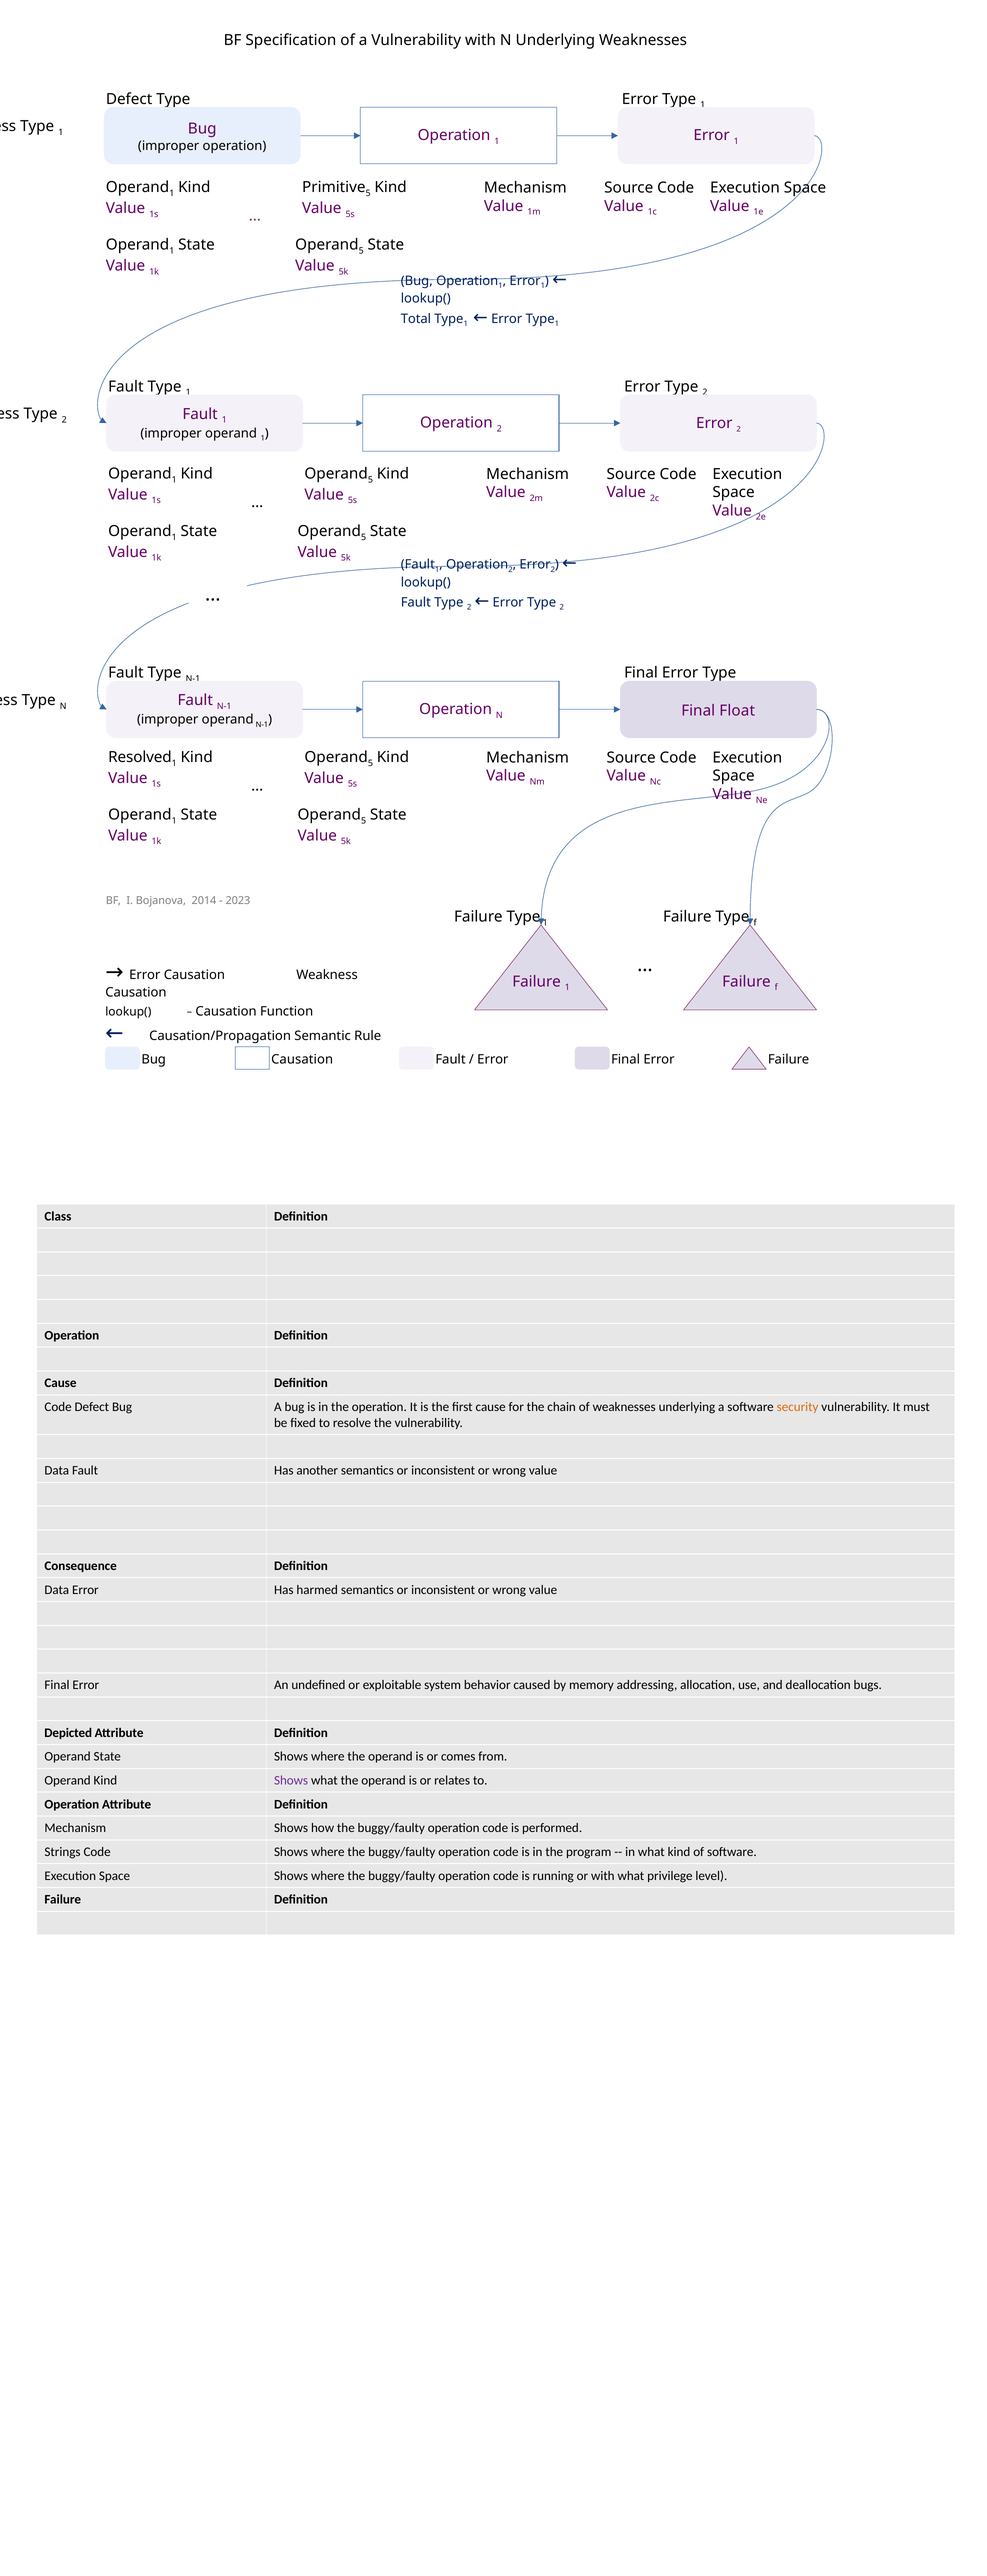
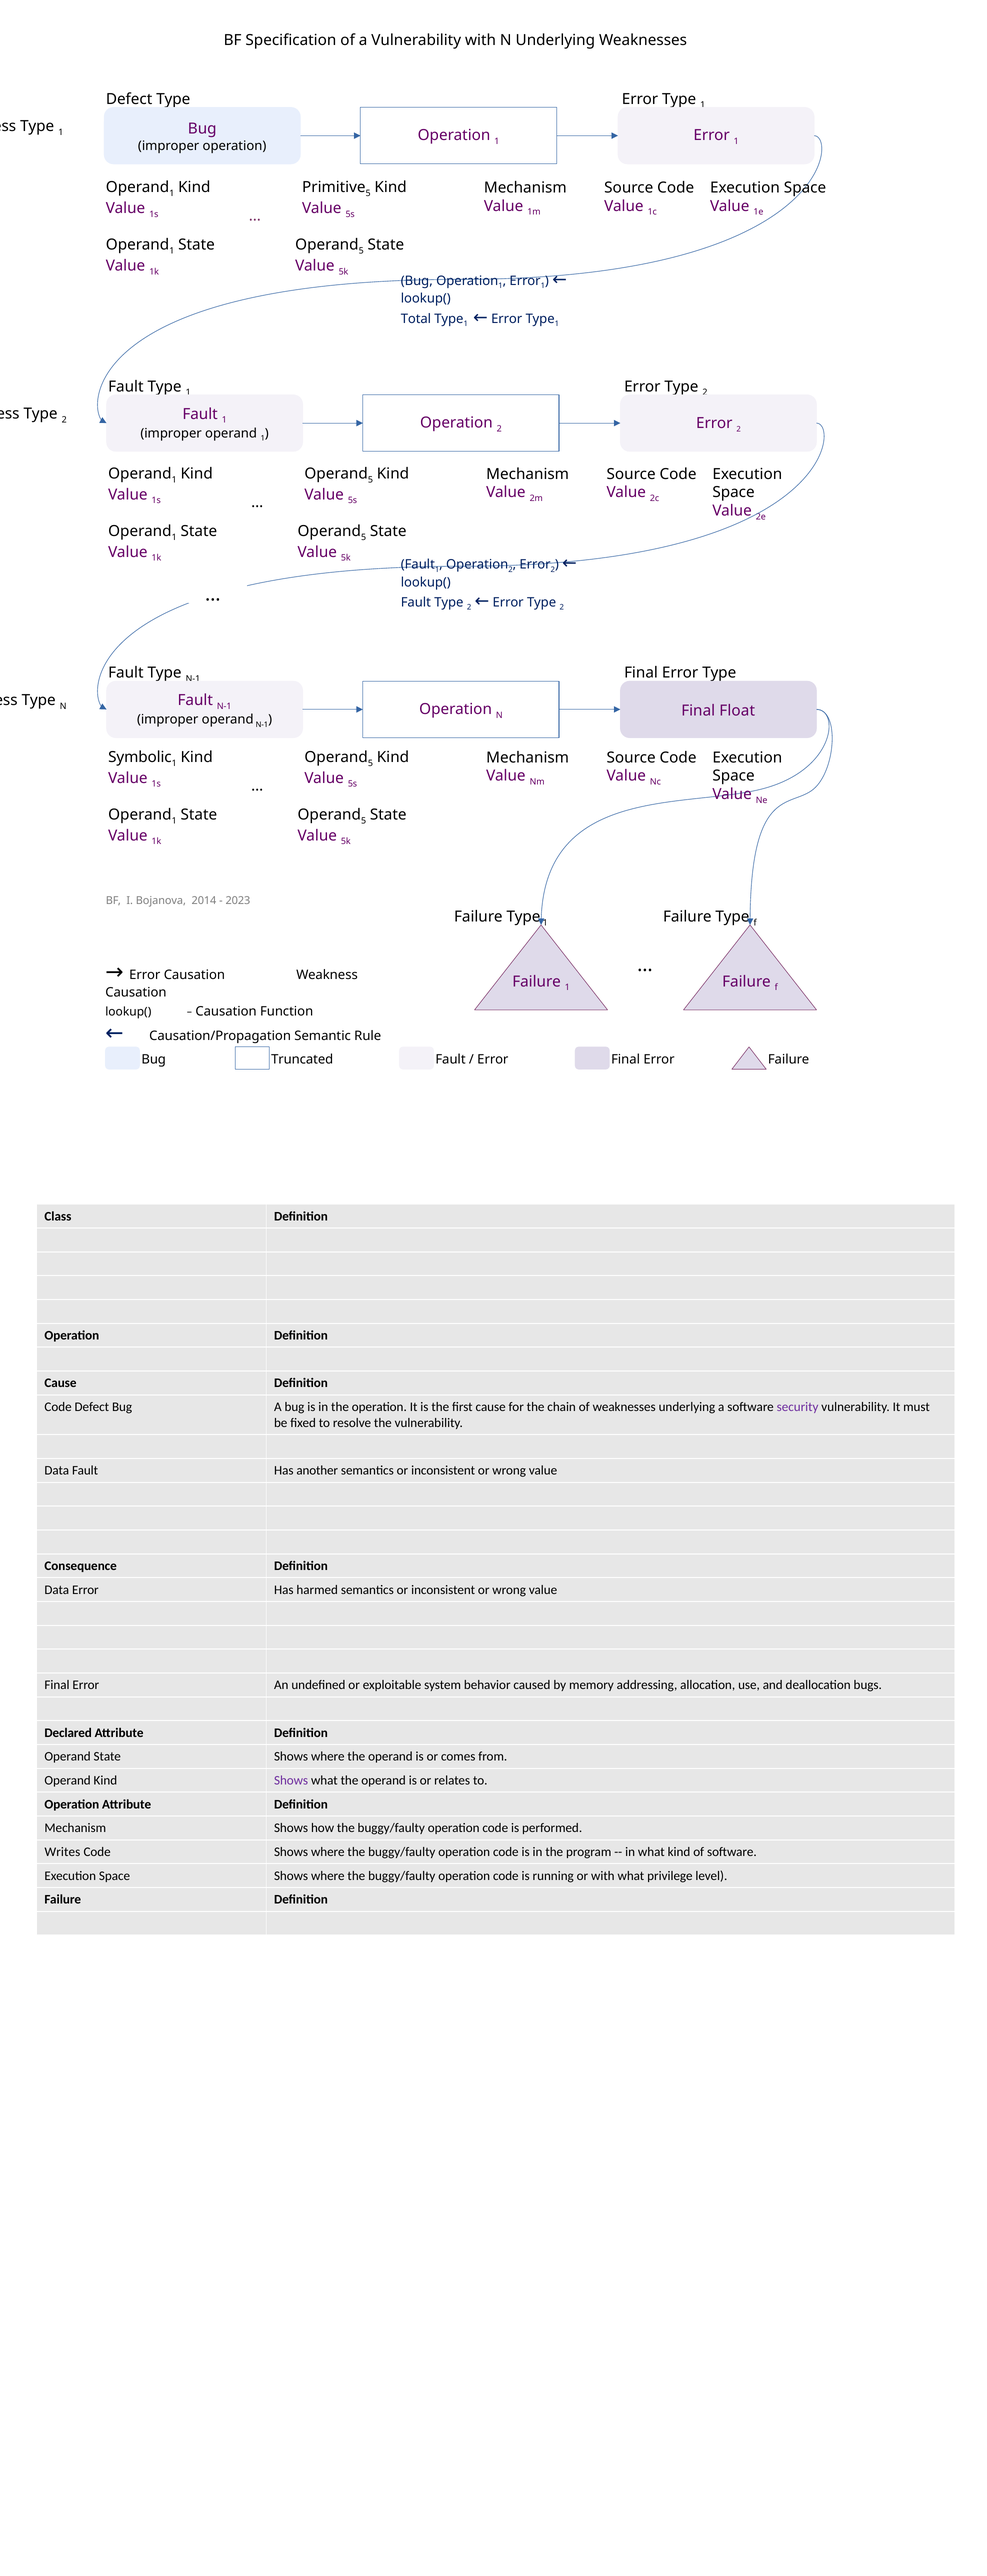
Resolved: Resolved -> Symbolic (140, 757)
Bug Causation: Causation -> Truncated (302, 1059)
security colour: orange -> purple (798, 1406)
Depicted: Depicted -> Declared (68, 1732)
Strings: Strings -> Writes (62, 1851)
